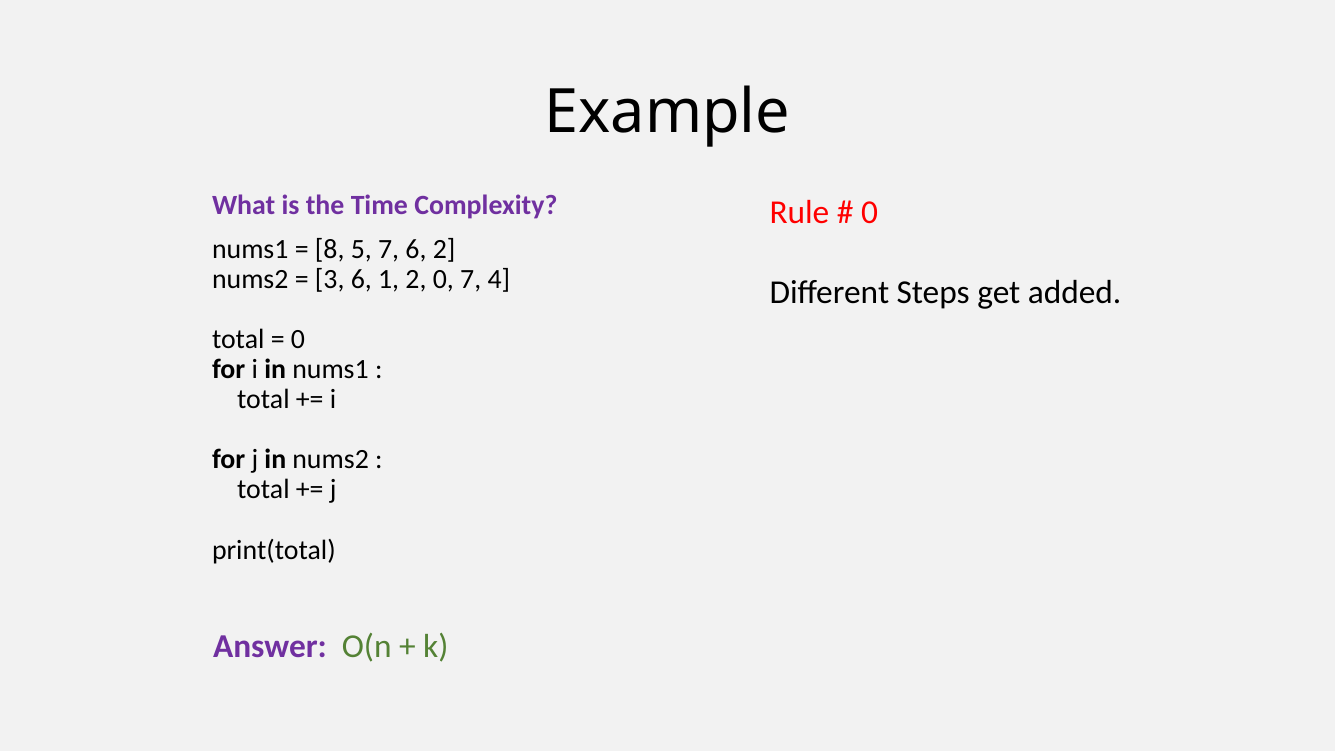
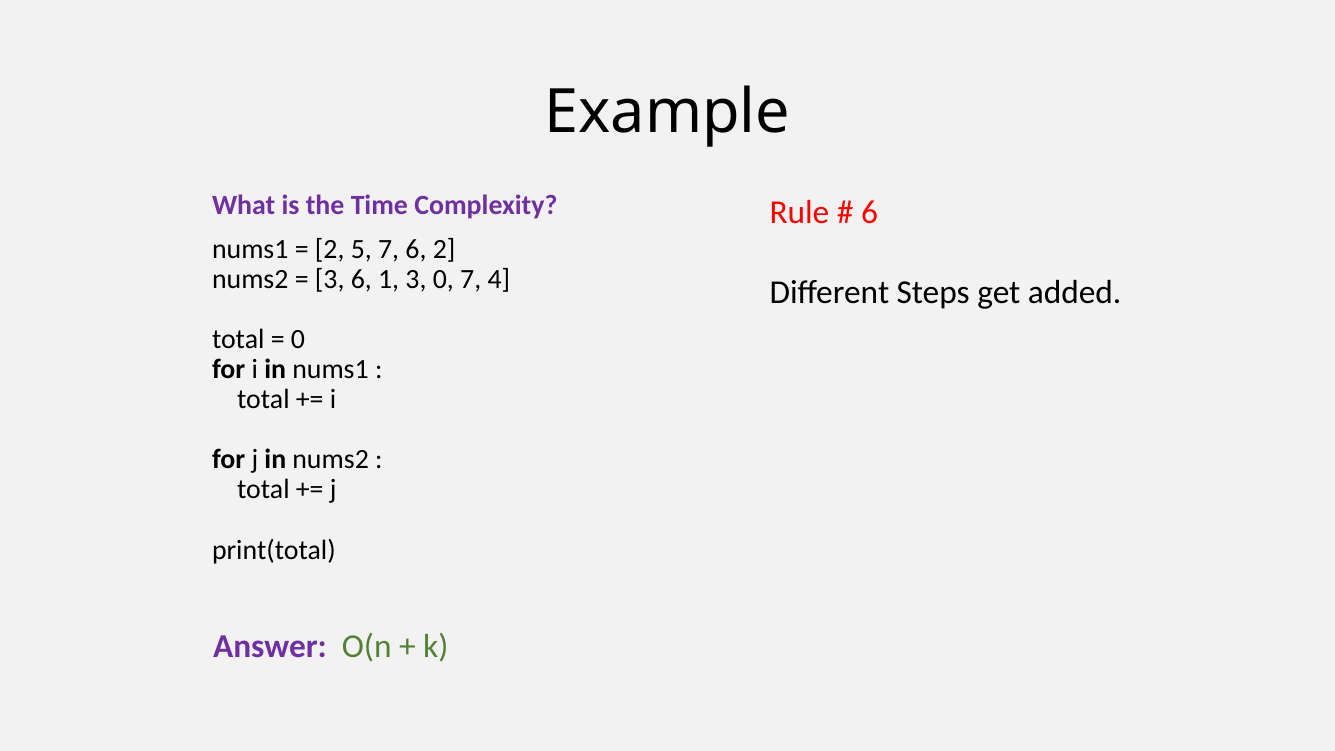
0: 0 -> 6 (870, 212)
8: 8 -> 2 (330, 249)
1 2: 2 -> 3 (416, 279)
